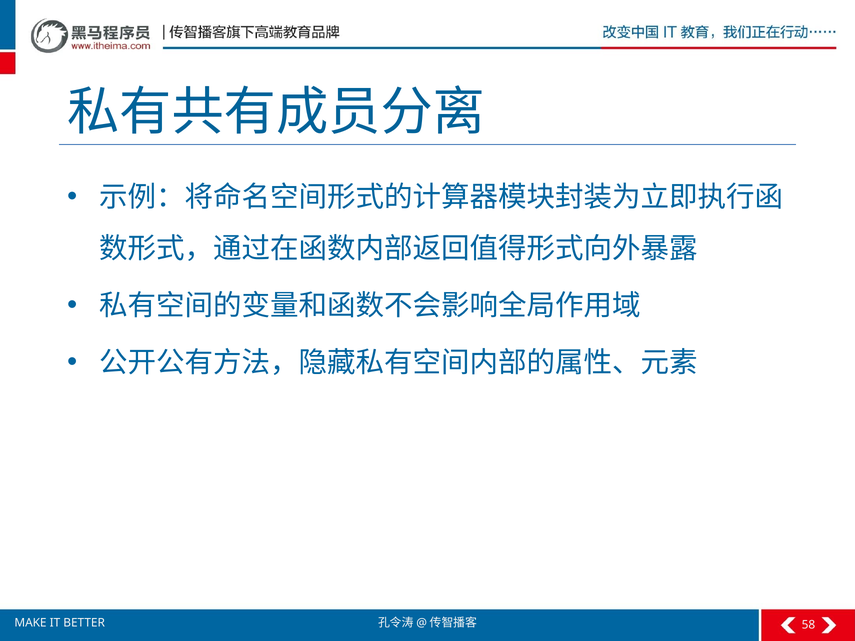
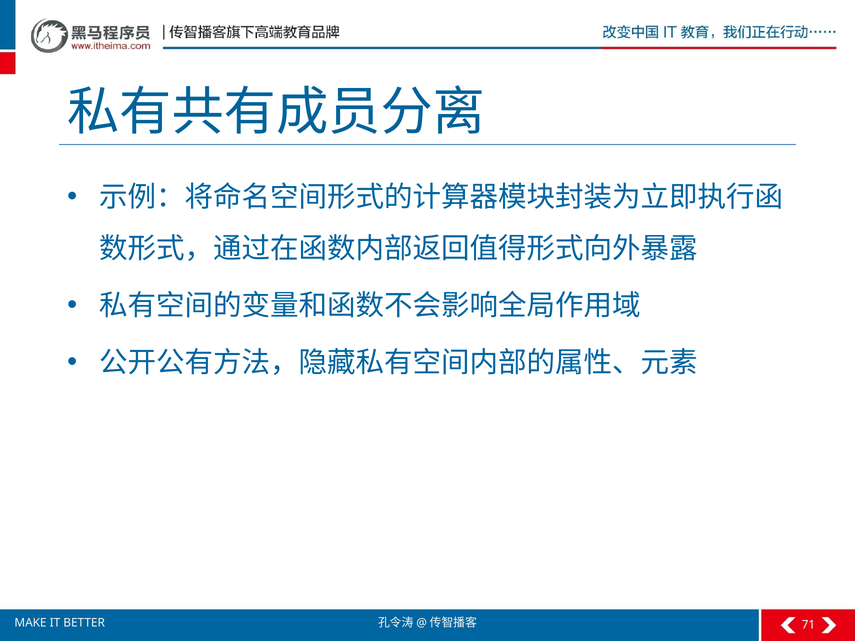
58: 58 -> 71 (808, 625)
